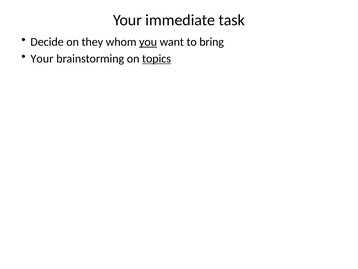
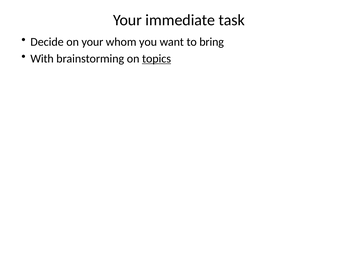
on they: they -> your (92, 42)
you underline: present -> none (148, 42)
Your: Your -> With (42, 58)
